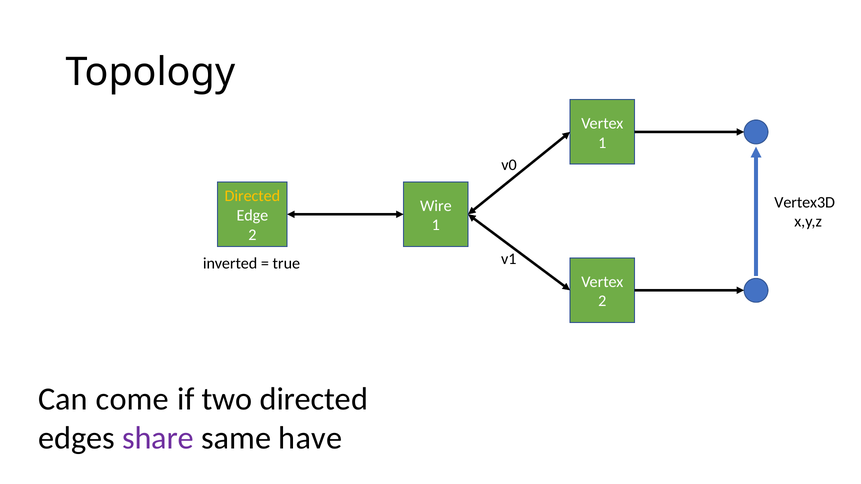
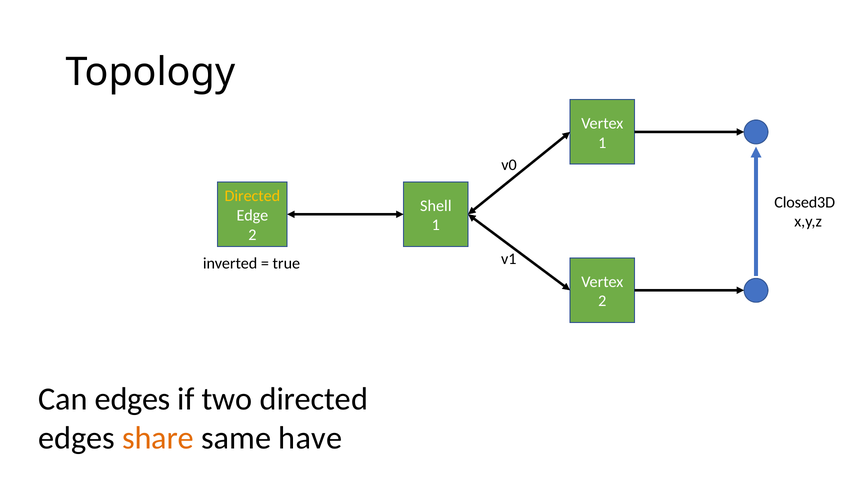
Vertex3D: Vertex3D -> Closed3D (805, 202)
Wire: Wire -> Shell (436, 206)
Can come: come -> edges (133, 399)
share colour: purple -> orange (158, 438)
